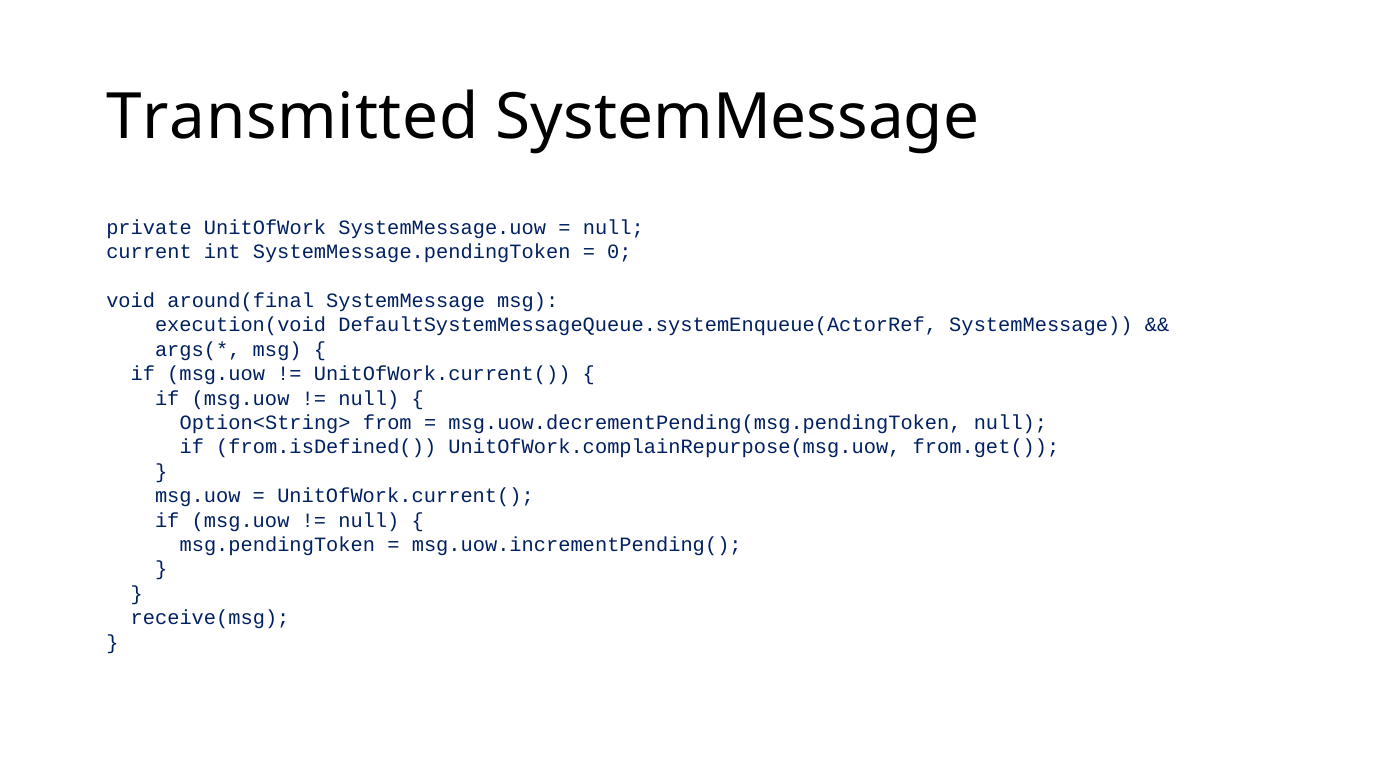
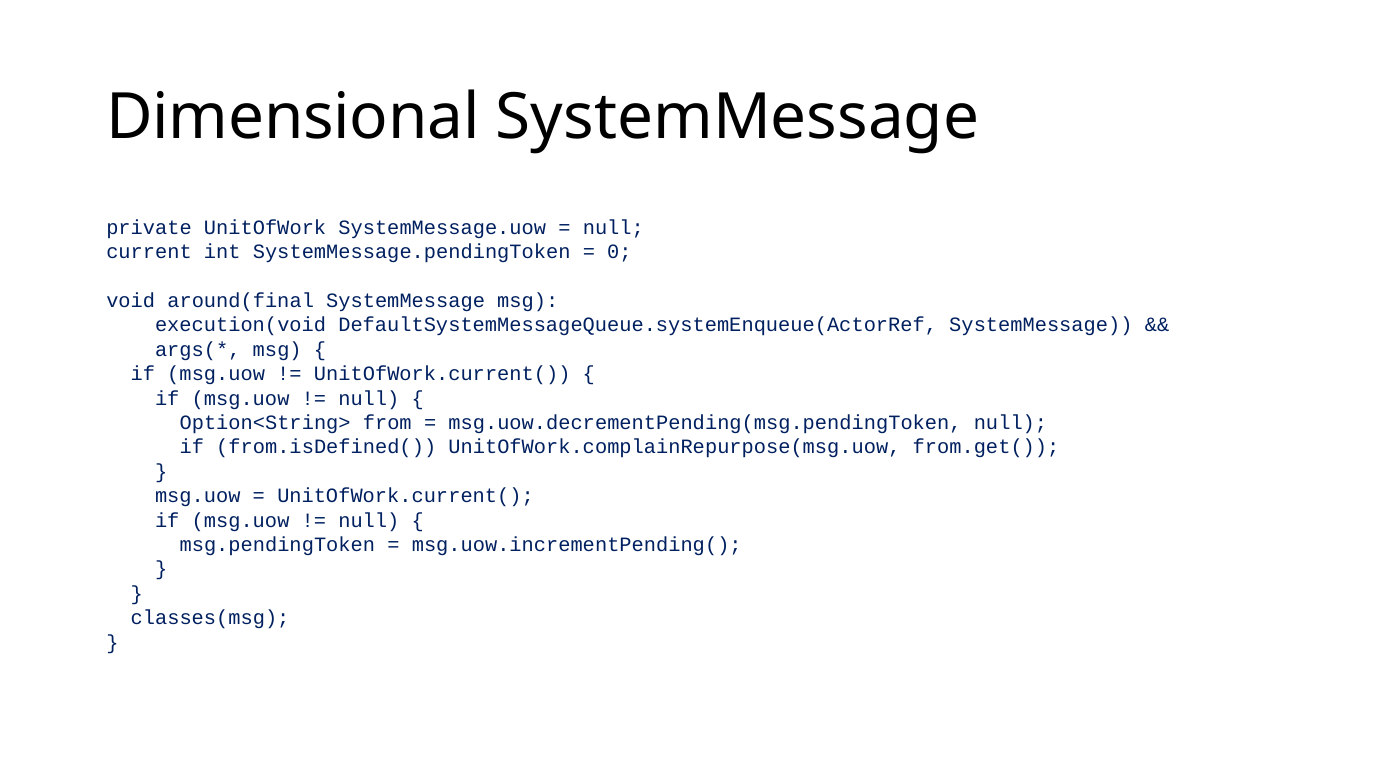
Transmitted: Transmitted -> Dimensional (293, 117)
receive(msg: receive(msg -> classes(msg (210, 618)
